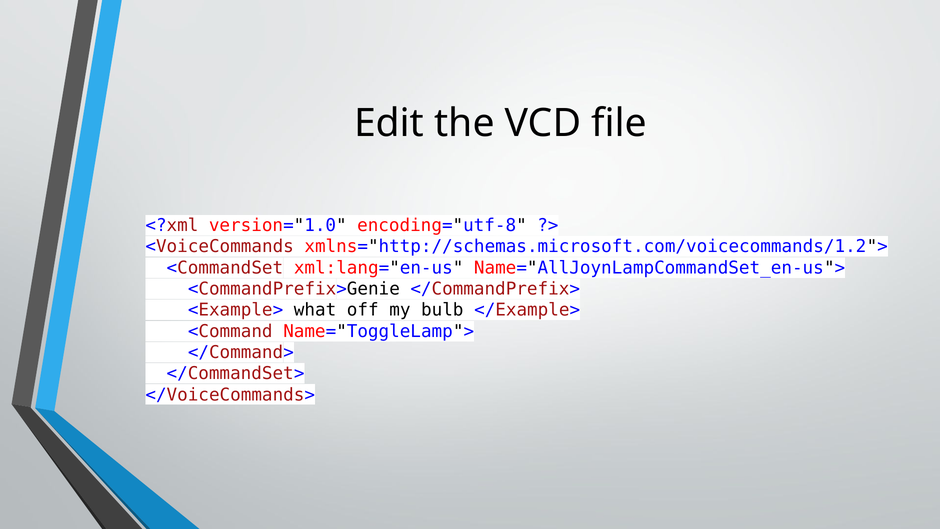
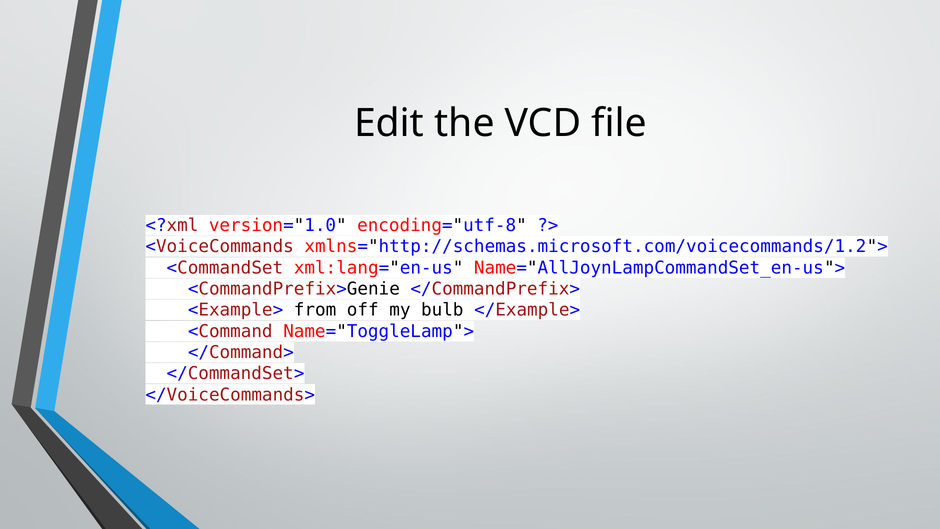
what: what -> from (315, 310)
